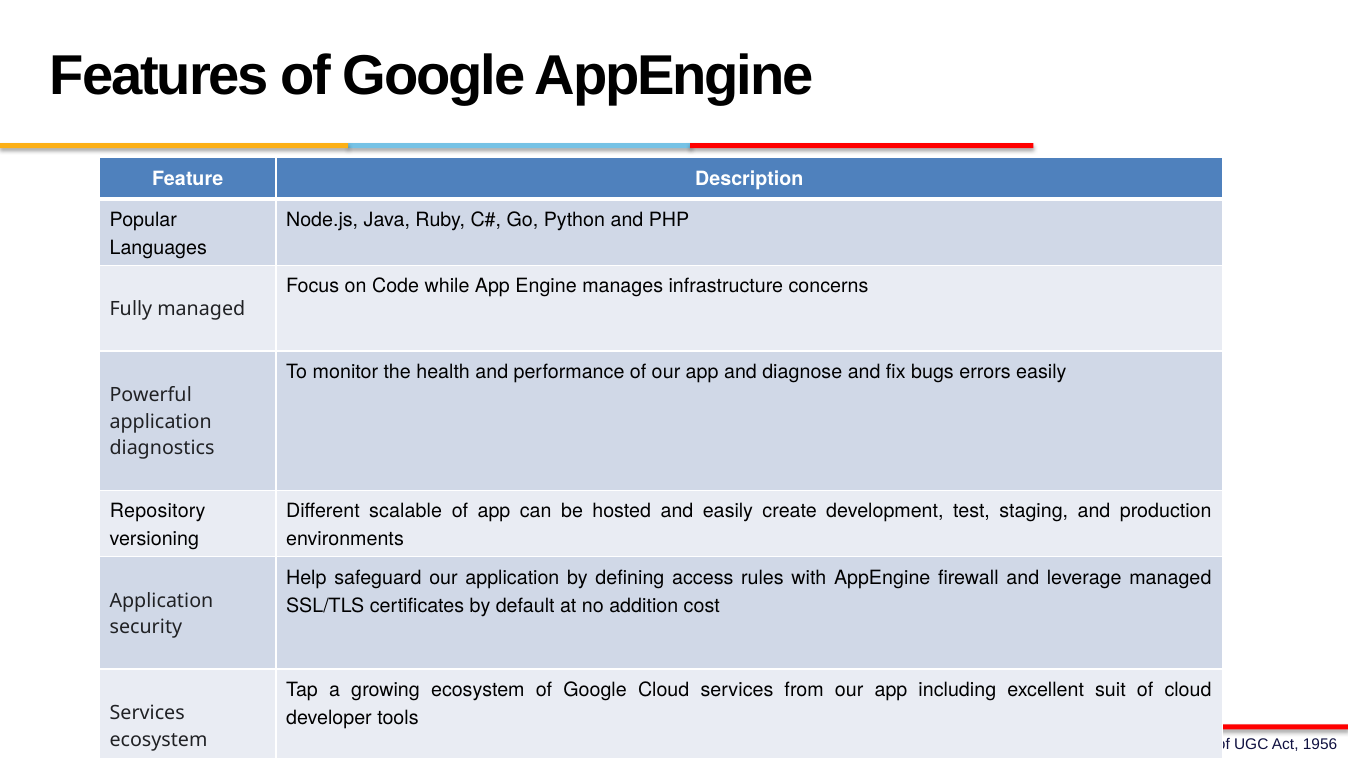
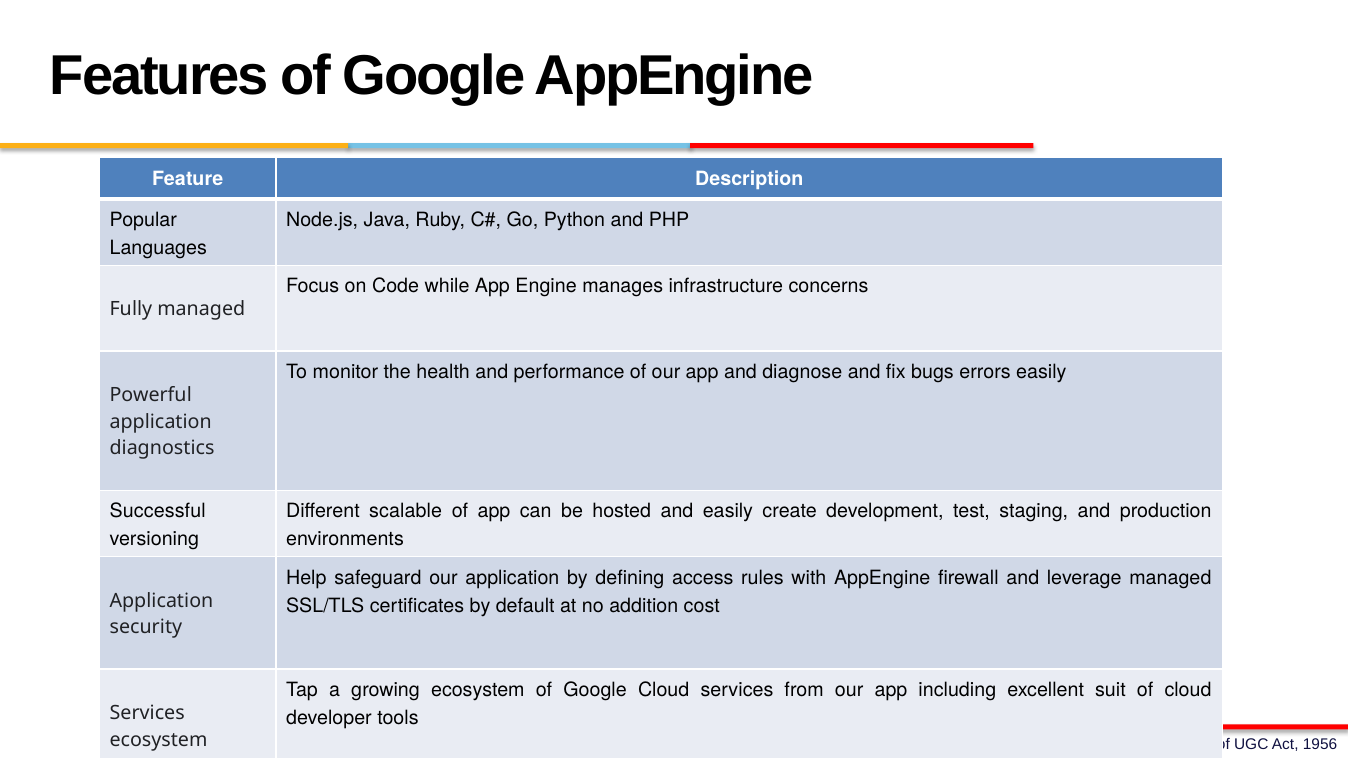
Repository: Repository -> Successful (158, 511)
